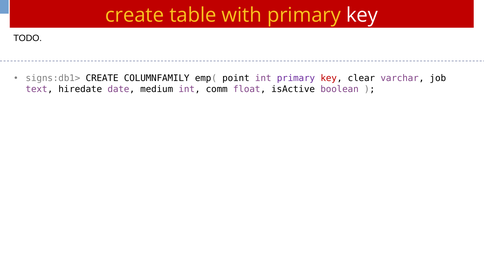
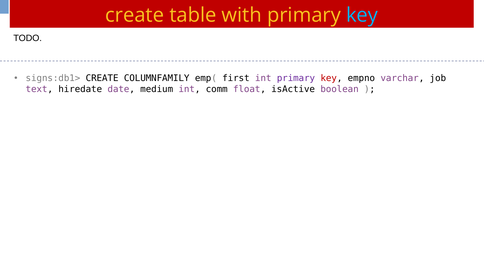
key colour: white -> light blue (362, 15)
point: point -> first (236, 78)
clear: clear -> empno (361, 78)
